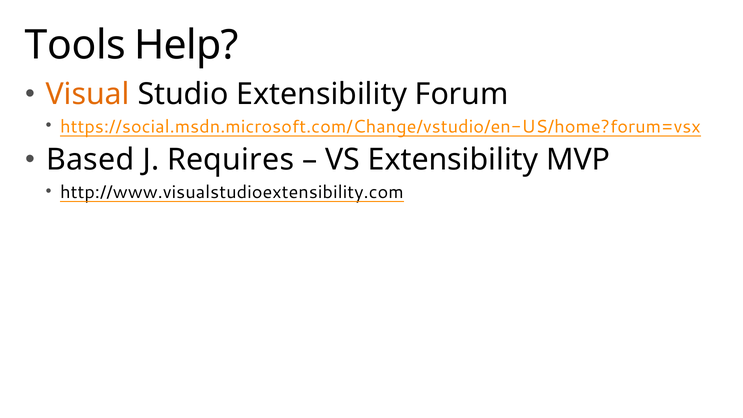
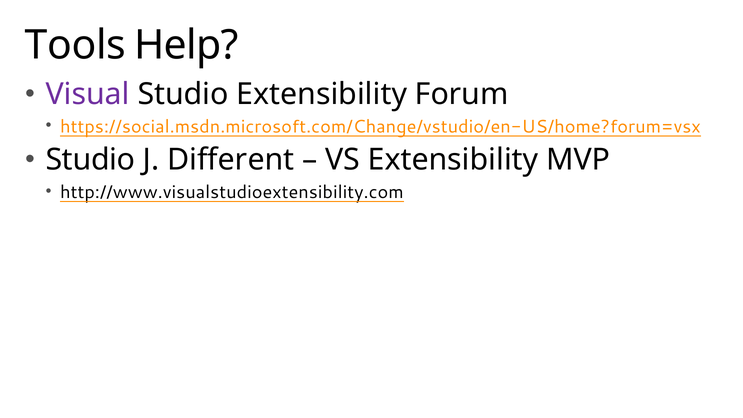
Visual colour: orange -> purple (88, 94)
Based: Based -> Studio (90, 160)
Requires: Requires -> Different (231, 160)
